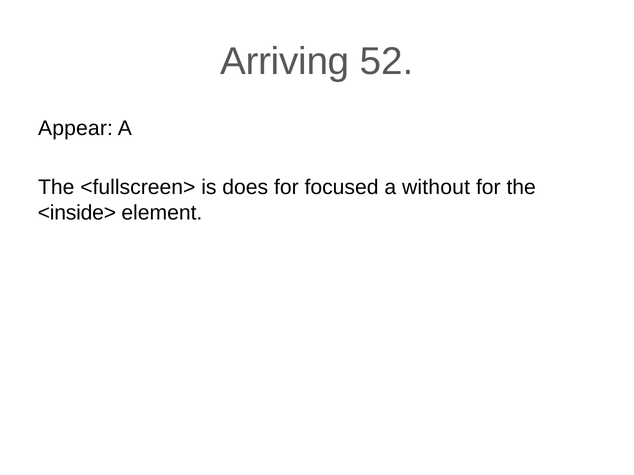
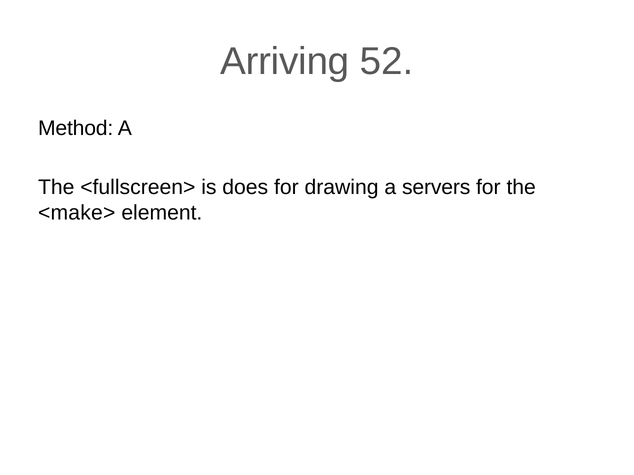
Appear: Appear -> Method (76, 128)
focused: focused -> drawing (342, 187)
without: without -> servers (436, 187)
<inside>: <inside> -> <make> (77, 213)
